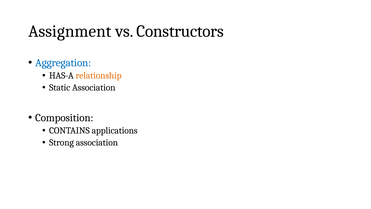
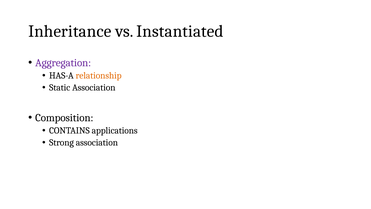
Assignment: Assignment -> Inheritance (70, 31)
Constructors: Constructors -> Instantiated (180, 31)
Aggregation colour: blue -> purple (63, 63)
